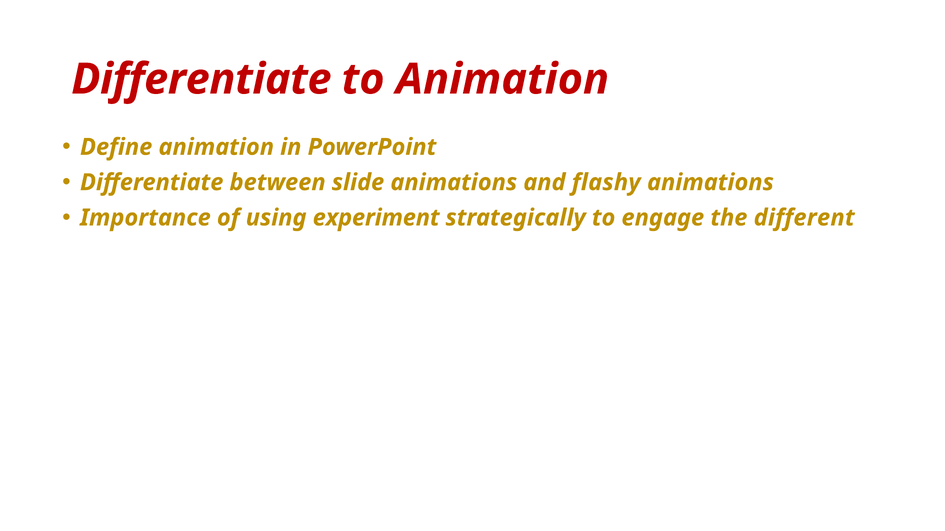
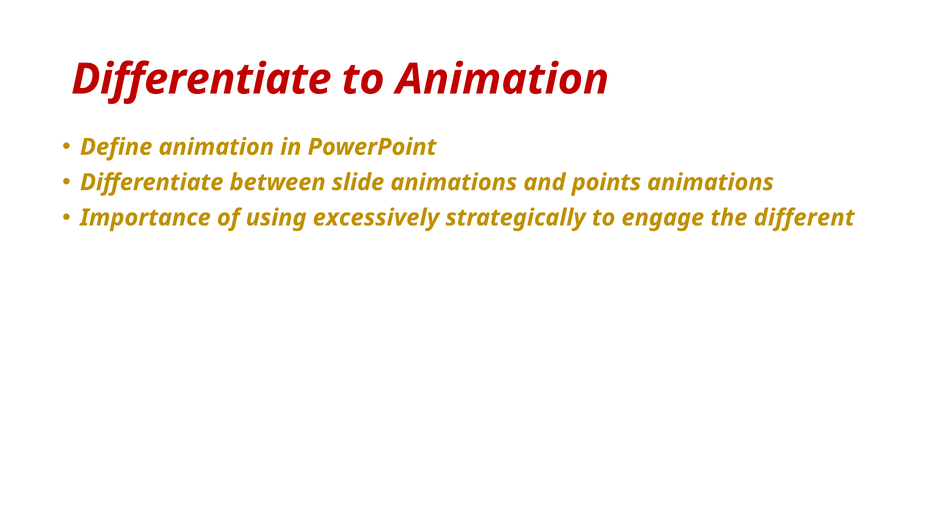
flashy: flashy -> points (606, 183)
experiment: experiment -> excessively (376, 218)
